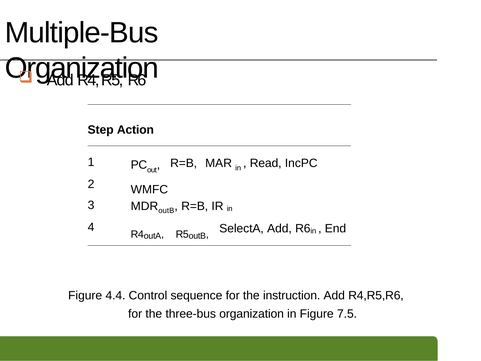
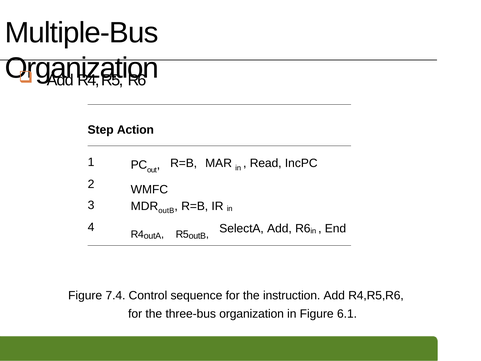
4.4: 4.4 -> 7.4 (115, 295)
7.5: 7.5 -> 6.1 (347, 314)
